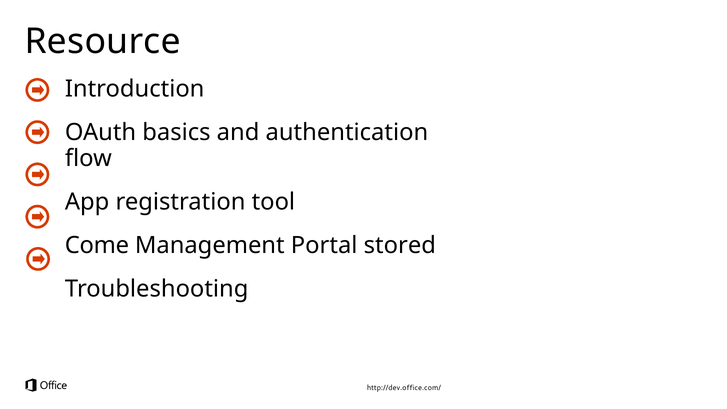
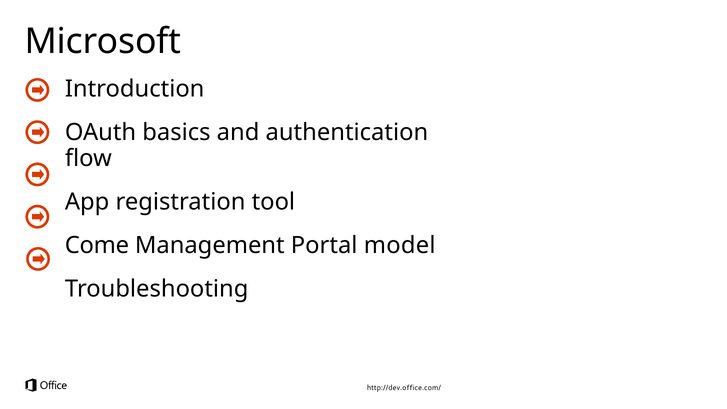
Resource: Resource -> Microsoft (103, 42)
stored: stored -> model (400, 245)
